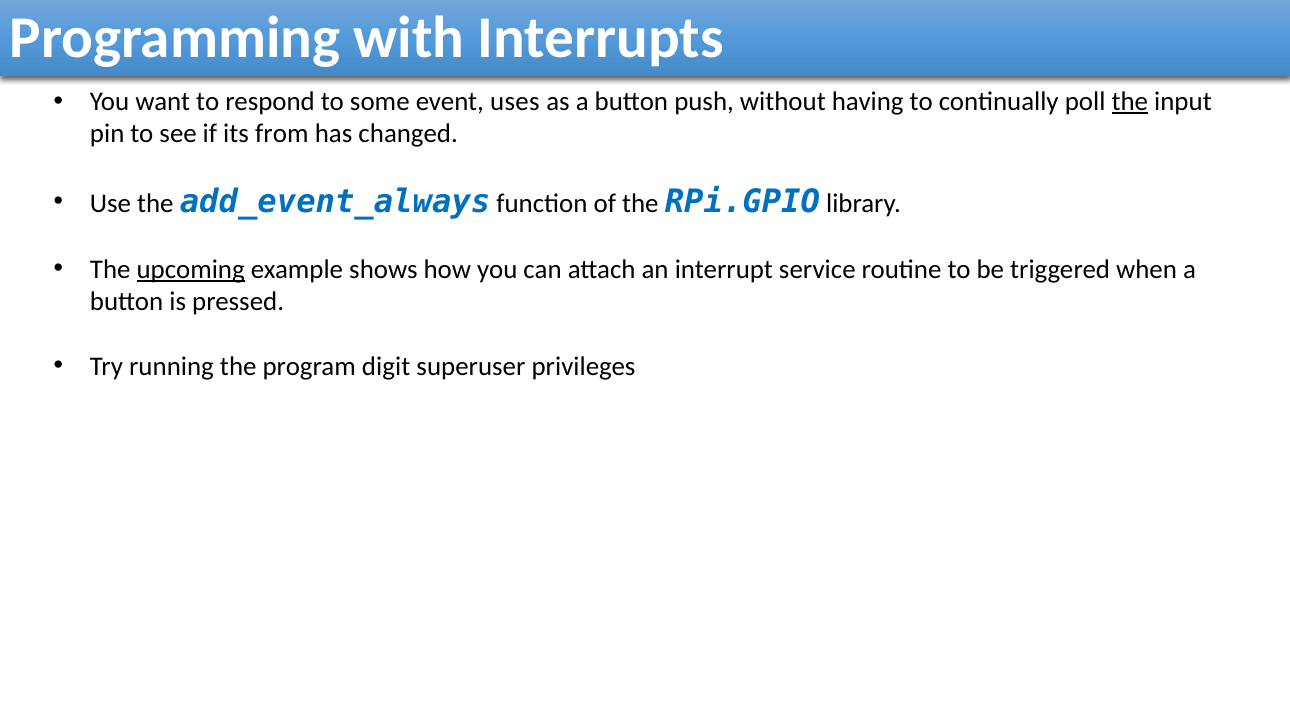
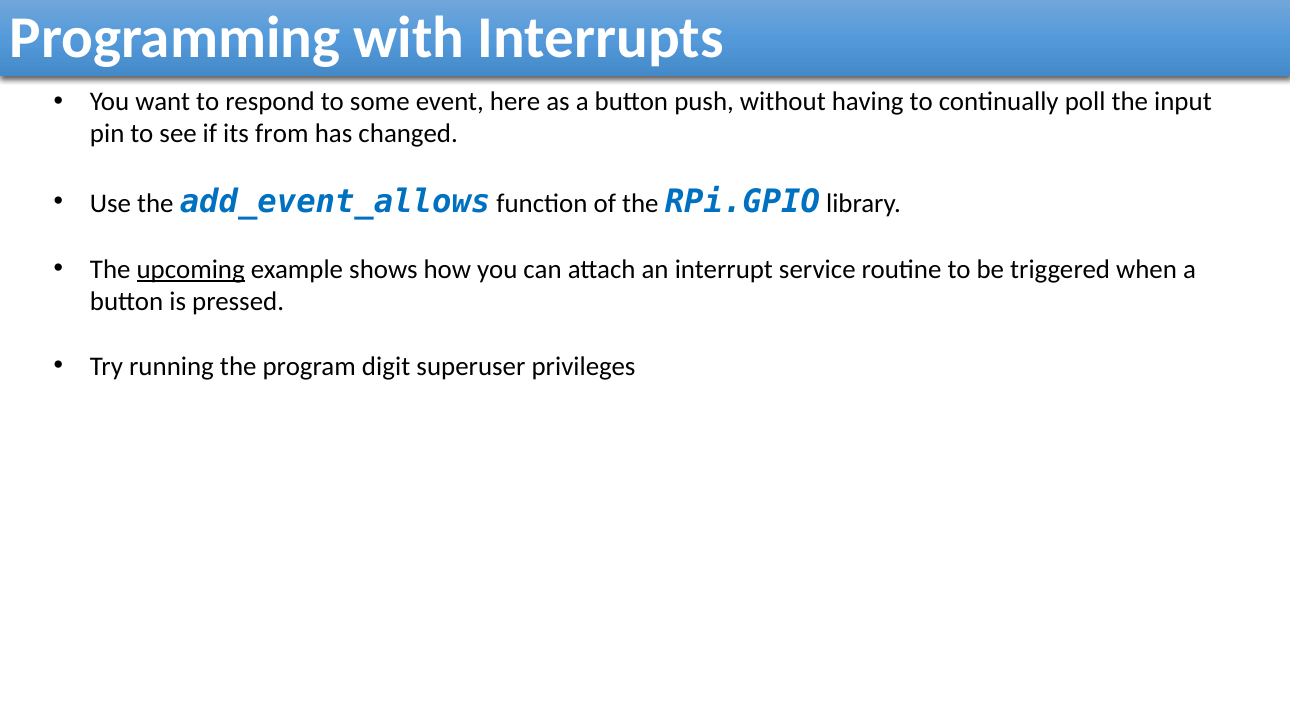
uses: uses -> here (515, 102)
the underline: present -> none (1130, 102)
add_event_always: add_event_always -> add_event_allows (335, 202)
